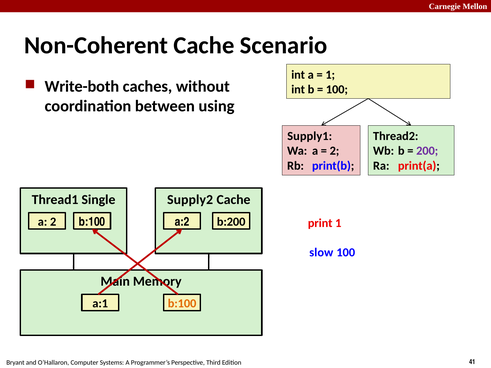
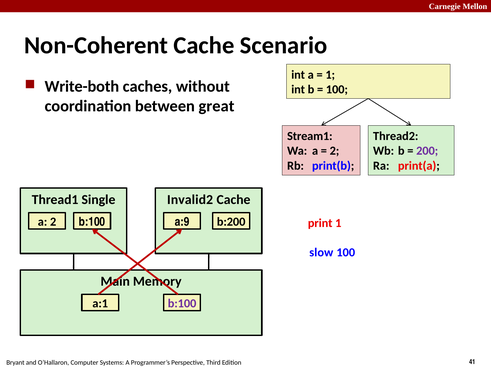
using: using -> great (216, 106)
Supply1: Supply1 -> Stream1 (310, 136)
Supply2: Supply2 -> Invalid2 (190, 200)
a:2: a:2 -> a:9 (182, 222)
b:100 colour: orange -> purple (182, 304)
